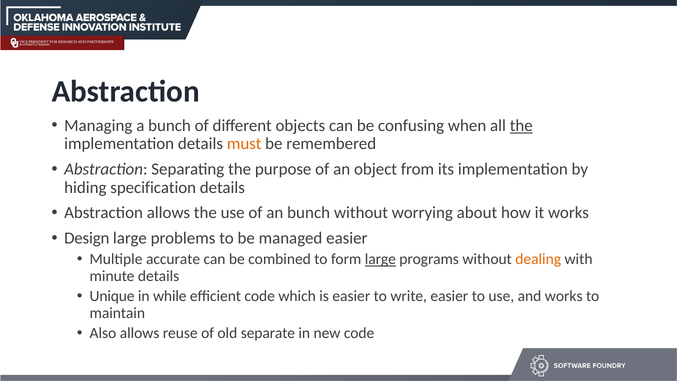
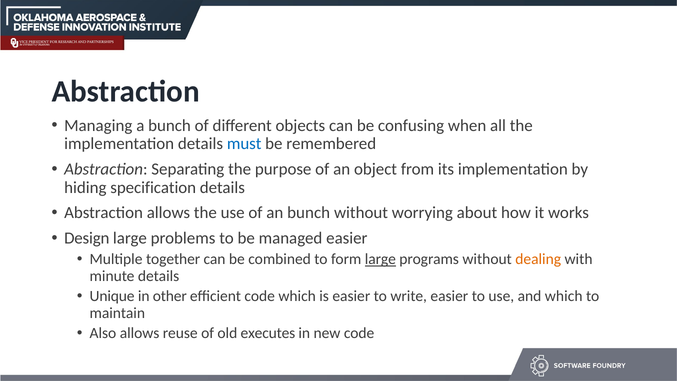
the underline: present -> none (521, 125)
must colour: orange -> blue (244, 144)
accurate: accurate -> together (173, 259)
while: while -> other (170, 296)
and works: works -> which (564, 296)
separate: separate -> executes (268, 333)
